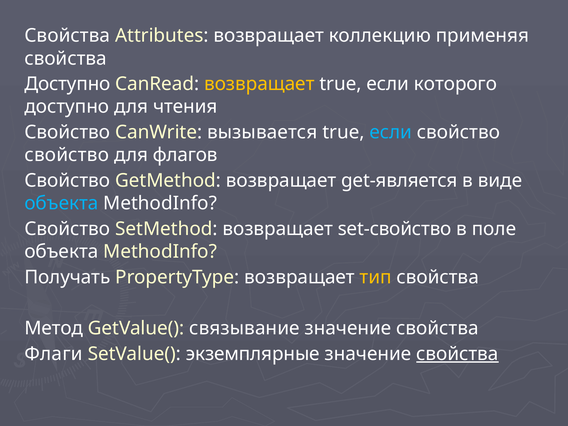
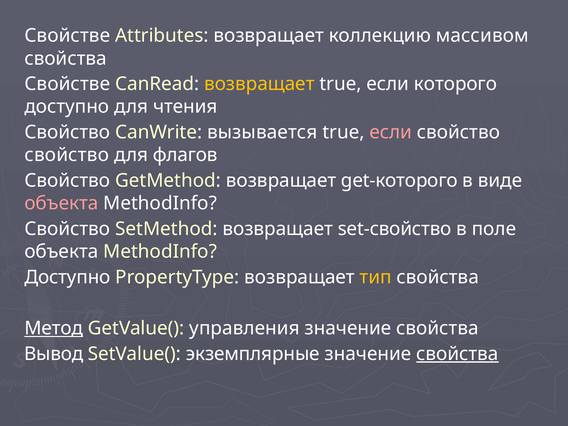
Свойства: Свойства -> Свойстве (67, 36)
применяя: применяя -> массивом (482, 36)
Доступно: Доступно -> Свойстве (67, 84)
если colour: light blue -> pink (391, 132)
get-является: get-является -> get-которого (399, 181)
объекта colour: light blue -> pink (61, 203)
Получать: Получать -> Доступно (67, 277)
Метод underline: none -> present (54, 328)
связывание: связывание -> управления (244, 328)
Флаги: Флаги -> Вывод (54, 354)
